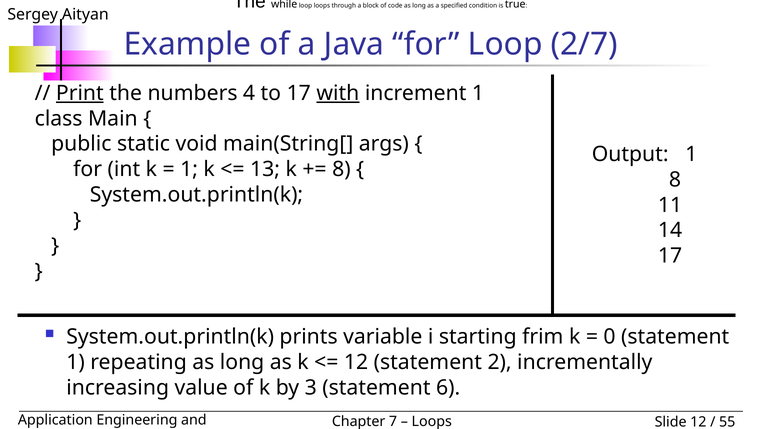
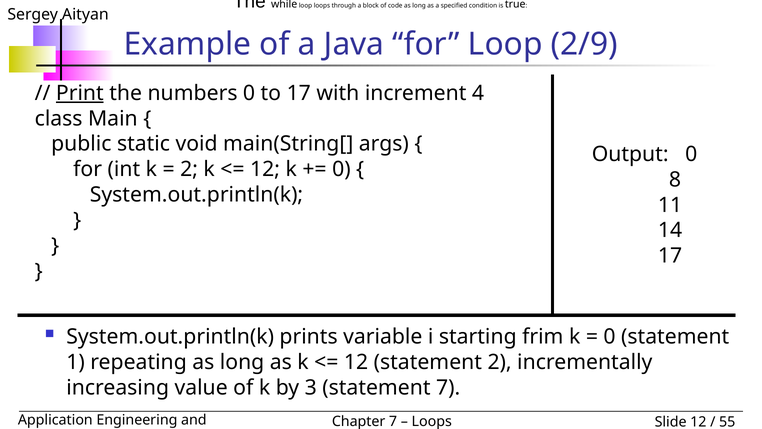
2/7: 2/7 -> 2/9 (584, 44)
numbers 4: 4 -> 0 (249, 93)
with underline: present -> none (338, 93)
increment 1: 1 -> 4 (478, 93)
Output 1: 1 -> 0 (691, 154)
1: 1 -> 2 (189, 169)
13: 13 -> 12 (265, 169)
8: 8 -> 0 (341, 169)
statement 6: 6 -> 7 (448, 388)
